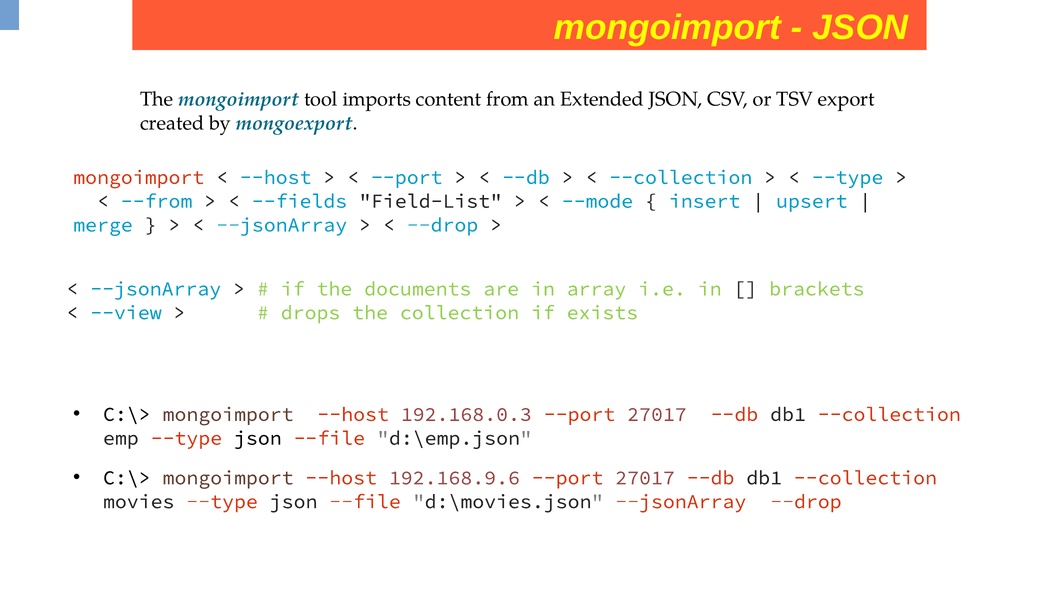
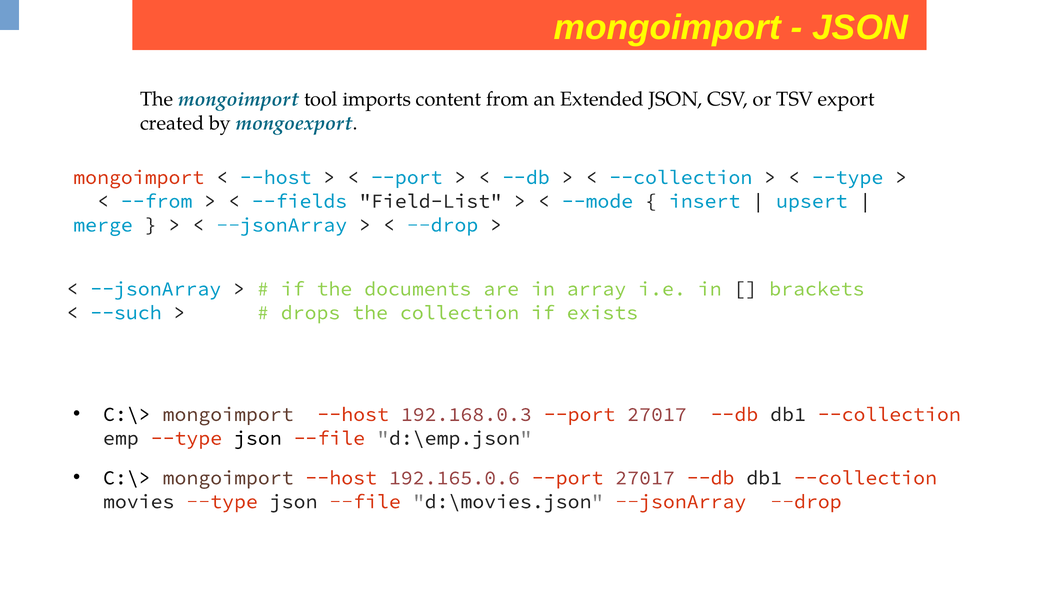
--view: --view -> --such (126, 313)
192.168.9.6: 192.168.9.6 -> 192.165.0.6 (454, 478)
